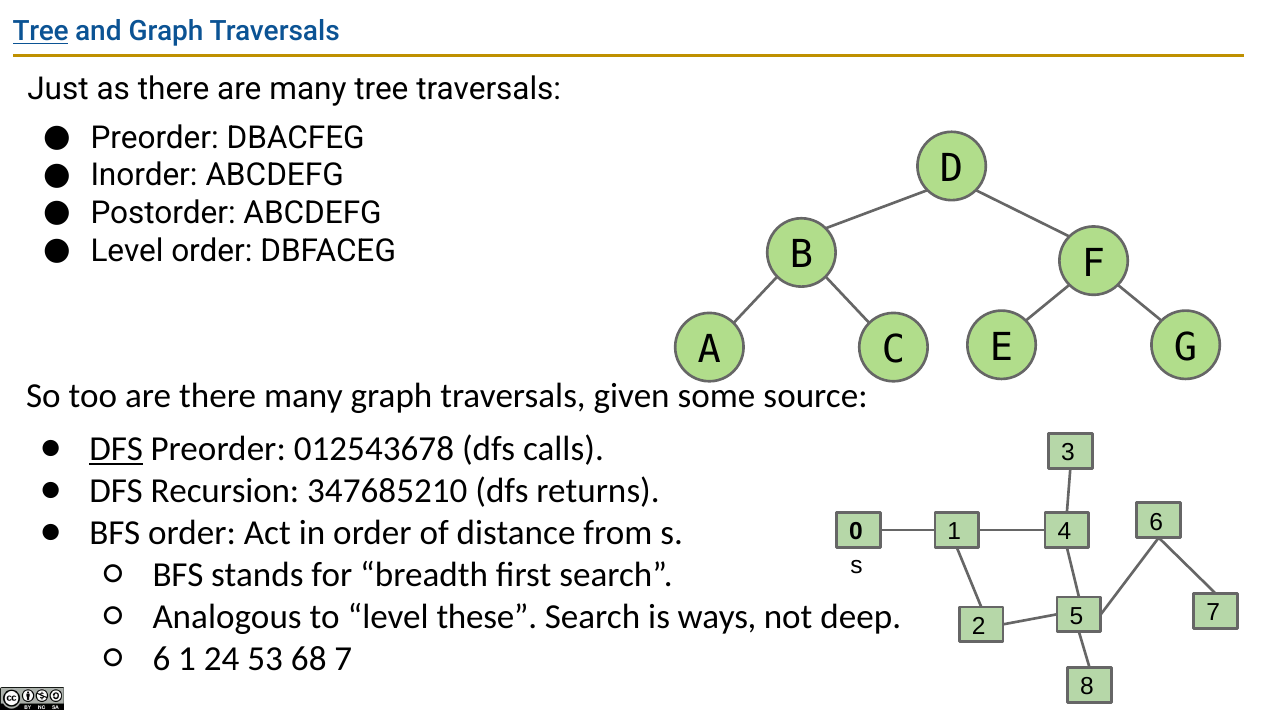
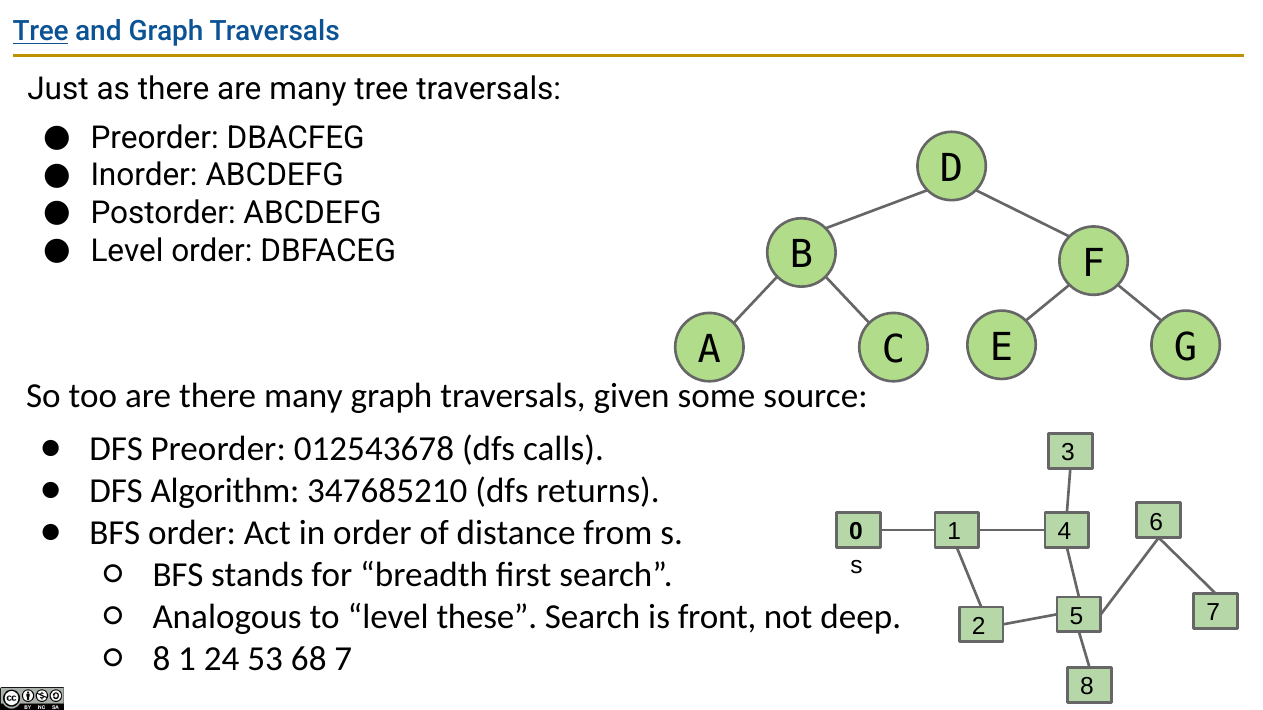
DFS underline: present -> none (116, 449)
Recursion: Recursion -> Algorithm (225, 491)
ways: ways -> front (717, 618)
6: 6 -> 8 (161, 660)
